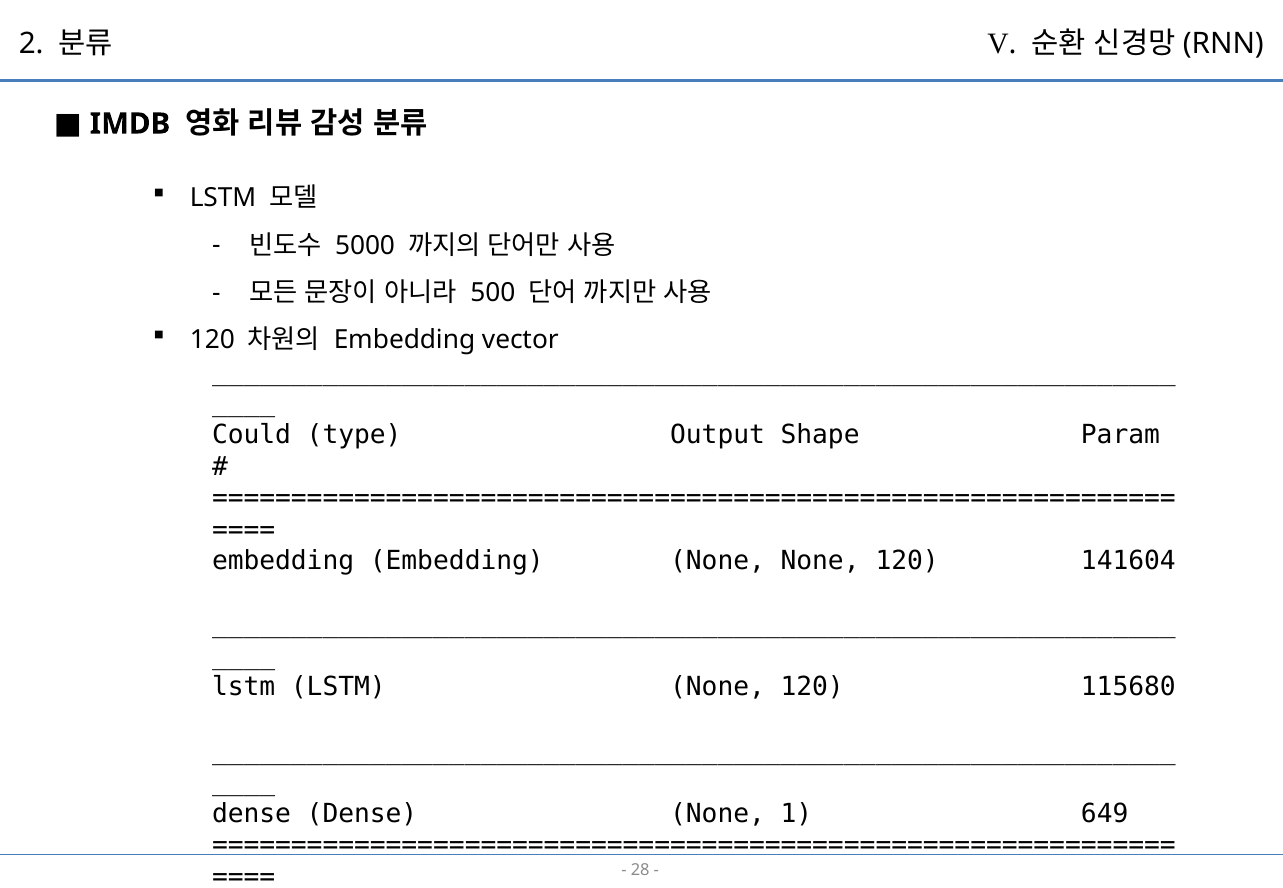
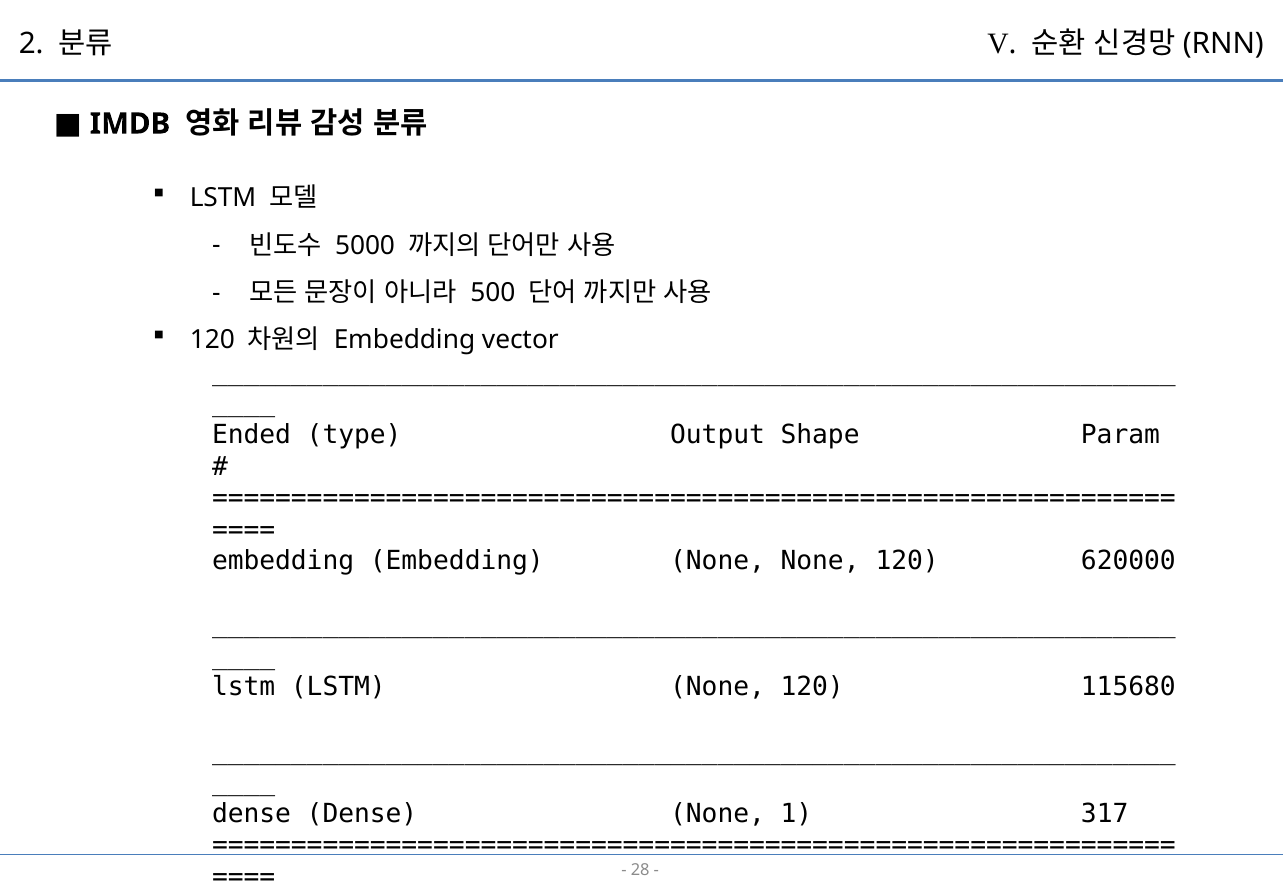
Could: Could -> Ended (252, 435)
141604: 141604 -> 620000 (1128, 561)
649: 649 -> 317 (1105, 814)
